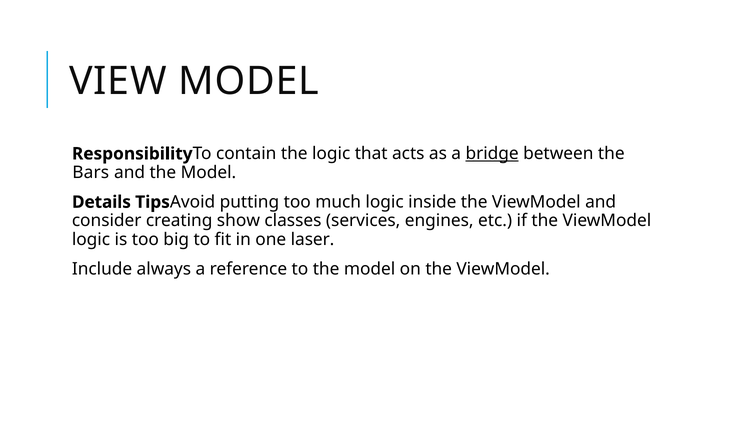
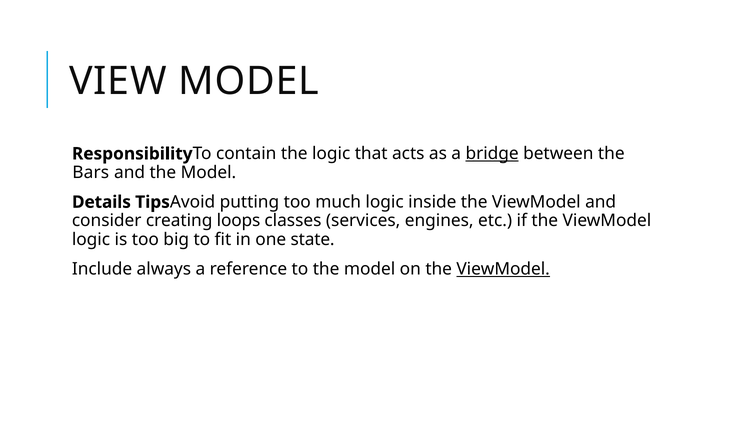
show: show -> loops (239, 221)
laser: laser -> state (313, 239)
ViewModel underline: none -> present (503, 269)
